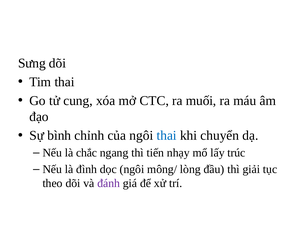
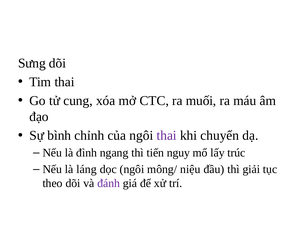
thai colour: blue -> purple (167, 135)
chắc: chắc -> đình (87, 153)
nhạy: nhạy -> nguy (178, 153)
đình: đình -> láng (87, 169)
lòng: lòng -> niệu (190, 169)
